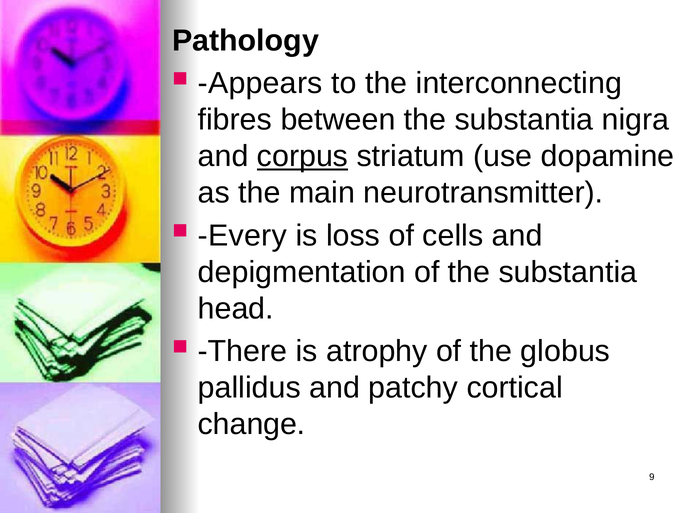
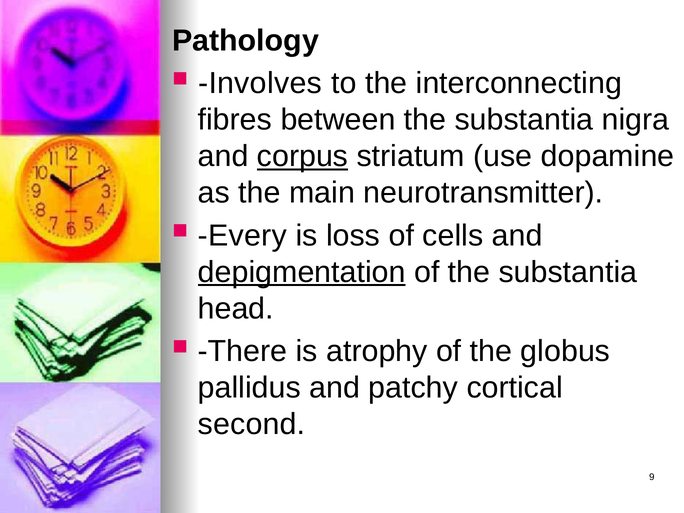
Appears: Appears -> Involves (260, 83)
depigmentation underline: none -> present (302, 272)
change: change -> second (251, 424)
